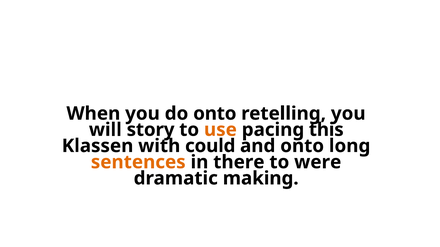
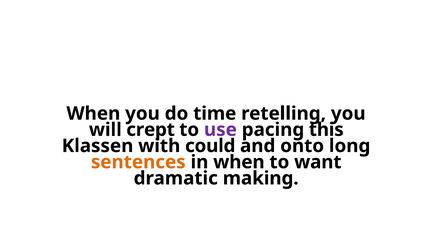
do onto: onto -> time (215, 114)
story: story -> crept (151, 130)
use colour: orange -> purple (220, 130)
in there: there -> when (239, 162)
were: were -> want (318, 162)
